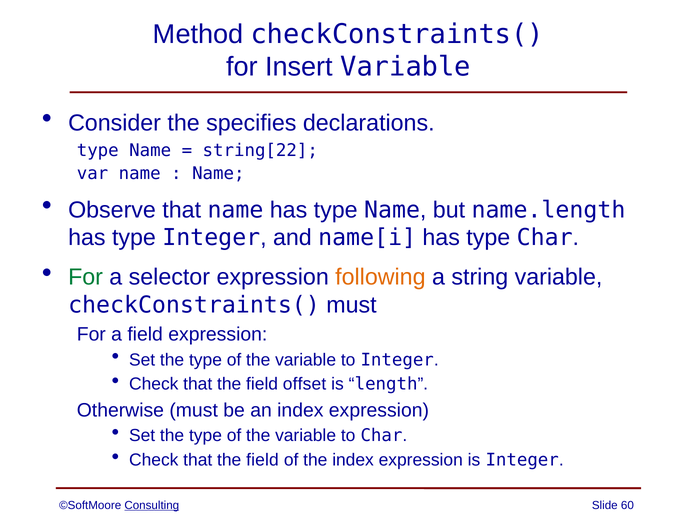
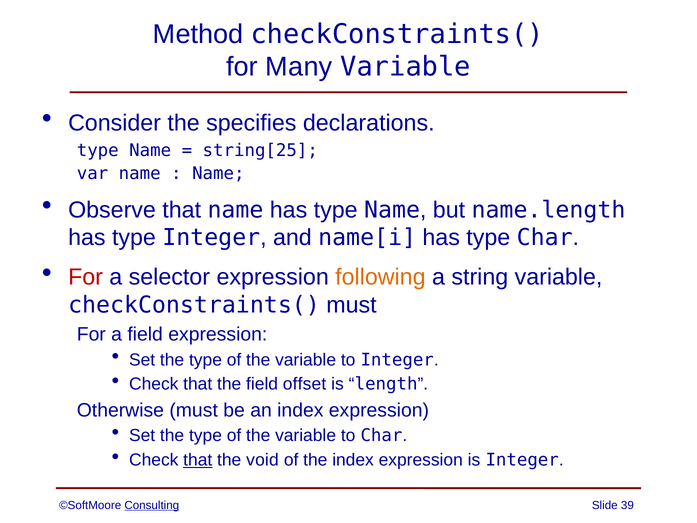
Insert: Insert -> Many (299, 67)
string[22: string[22 -> string[25 (260, 150)
For colour: green -> red (86, 277)
that underline: none -> present (198, 460)
field: field -> void (262, 460)
60: 60 -> 39 (627, 505)
